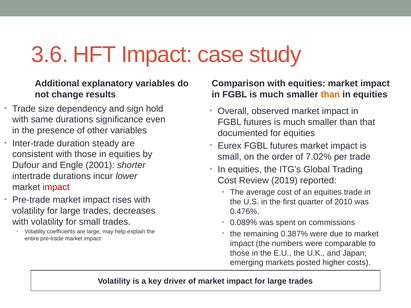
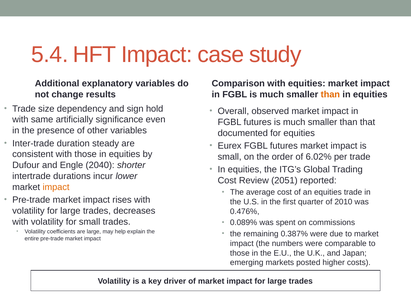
3.6: 3.6 -> 5.4 (50, 55)
same durations: durations -> artificially (74, 120)
7.02%: 7.02% -> 6.02% (319, 157)
2001: 2001 -> 2040 (100, 165)
2019: 2019 -> 2051 (284, 181)
impact colour: red -> orange (56, 187)
